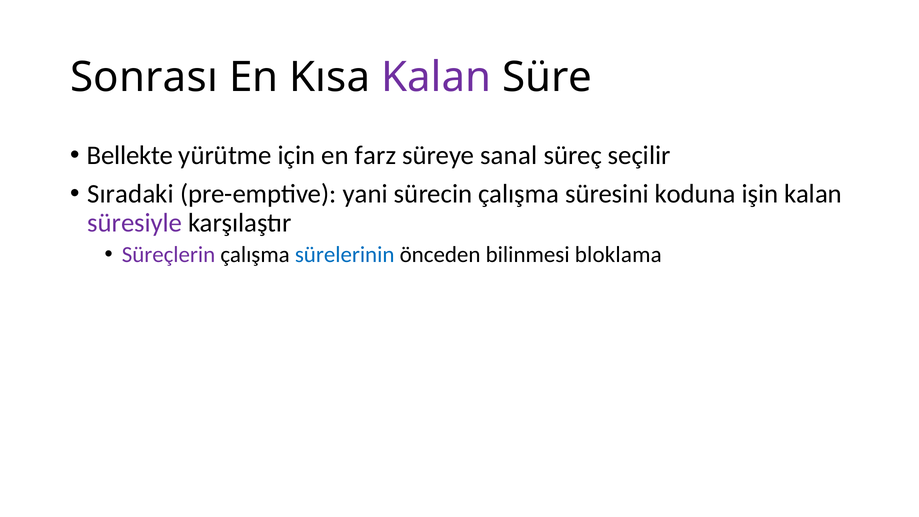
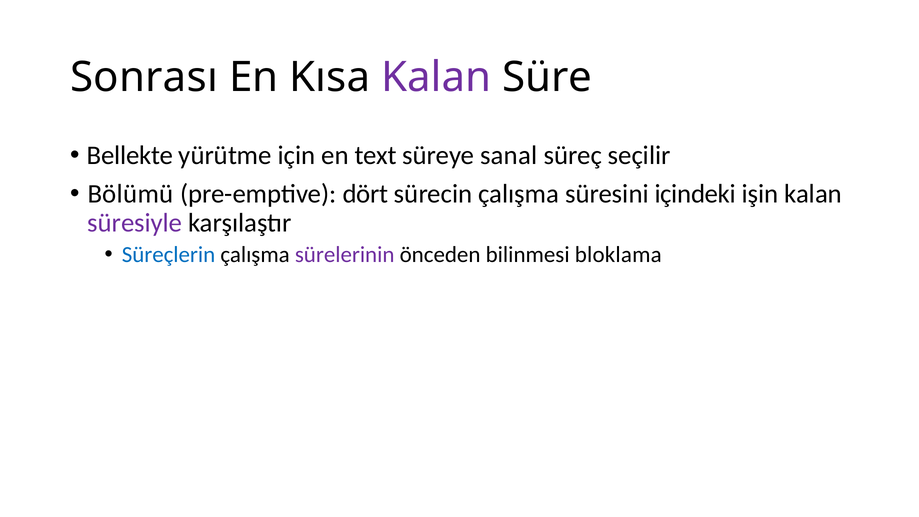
farz: farz -> text (376, 155)
Sıradaki: Sıradaki -> Bölümü (131, 194)
yani: yani -> dört (365, 194)
koduna: koduna -> içindeki (695, 194)
Süreçlerin colour: purple -> blue (169, 255)
sürelerinin colour: blue -> purple (345, 255)
